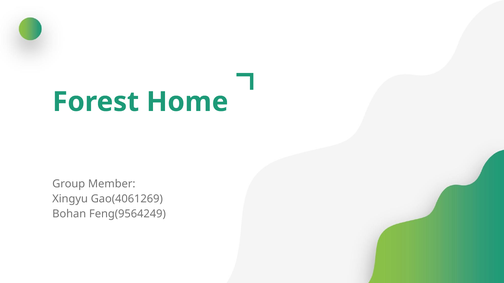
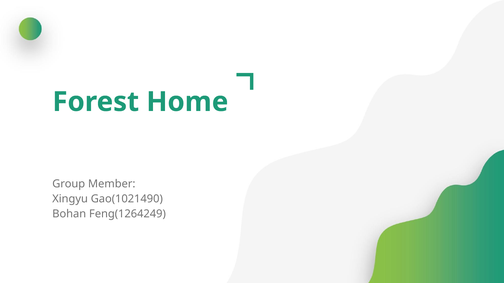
Gao(4061269: Gao(4061269 -> Gao(1021490 (127, 199)
Feng(9564249: Feng(9564249 -> Feng(1264249 (127, 214)
